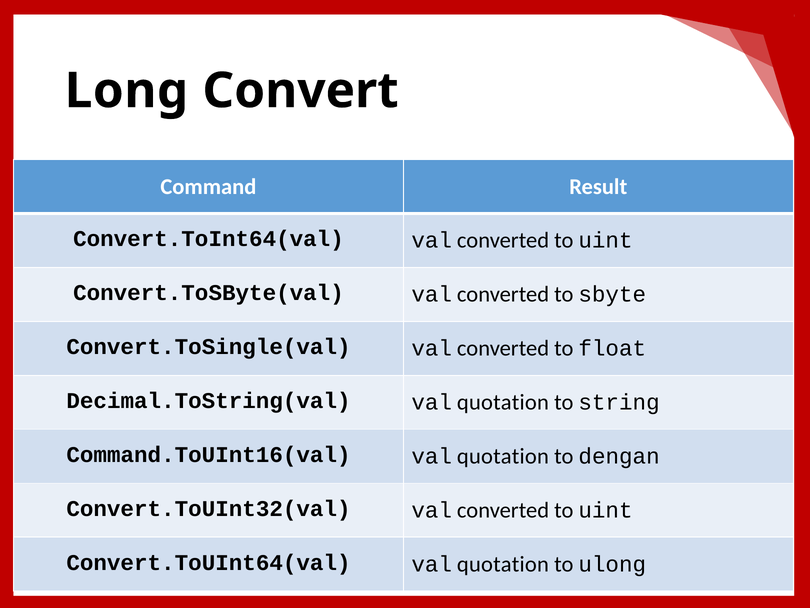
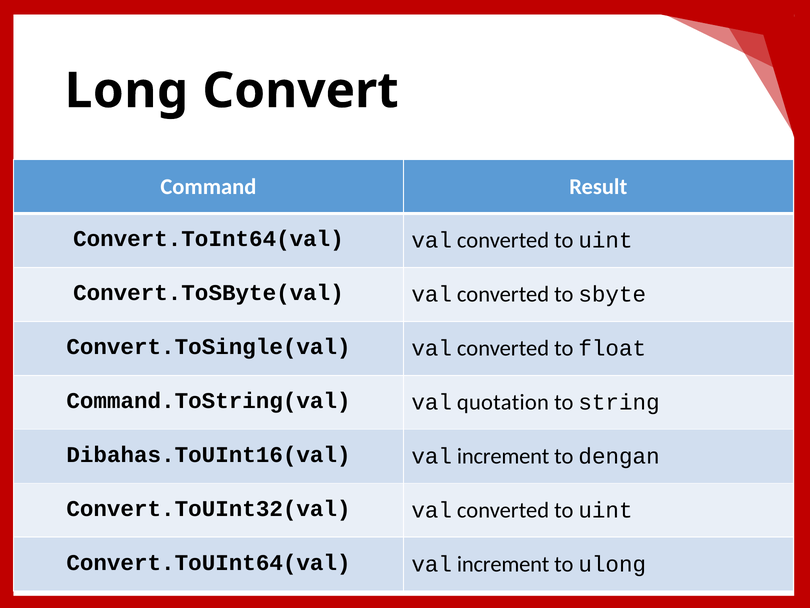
Decimal.ToString(val: Decimal.ToString(val -> Command.ToString(val (208, 401)
Command.ToUInt16(val: Command.ToUInt16(val -> Dibahas.ToUInt16(val (208, 454)
quotation: quotation -> increment (503, 456)
Convert.ToUInt64(val val quotation: quotation -> increment (503, 564)
